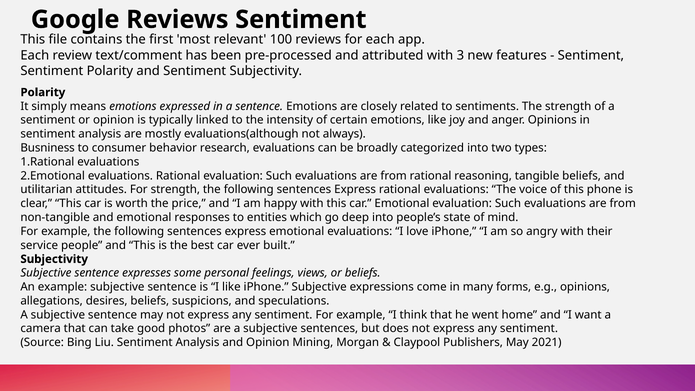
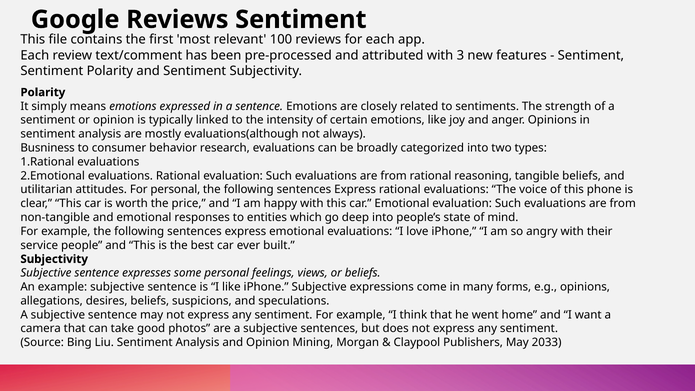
For strength: strength -> personal (175, 190)
2021: 2021 -> 2033 (547, 342)
